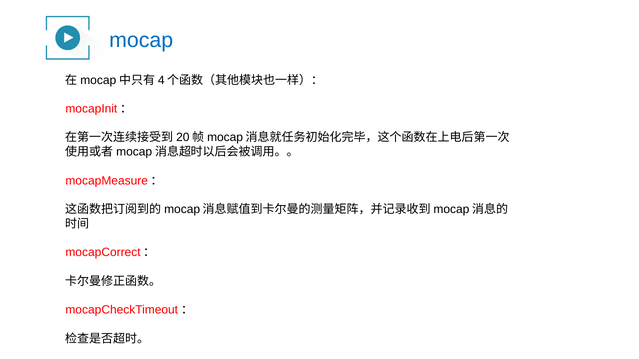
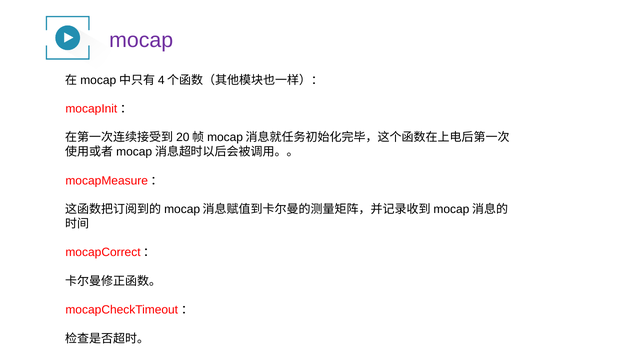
mocap colour: blue -> purple (141, 40)
